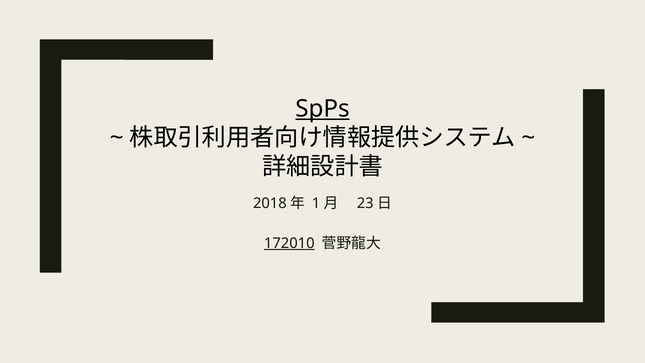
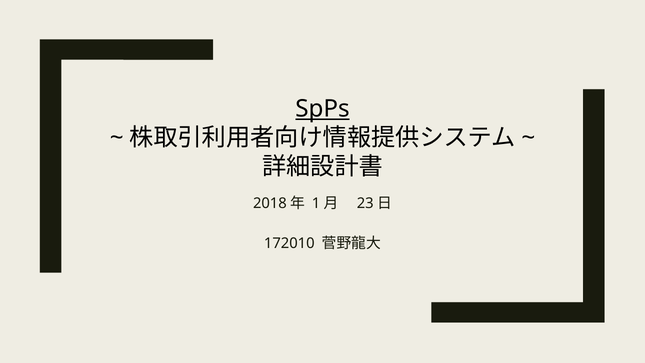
172010 underline: present -> none (289, 243)
